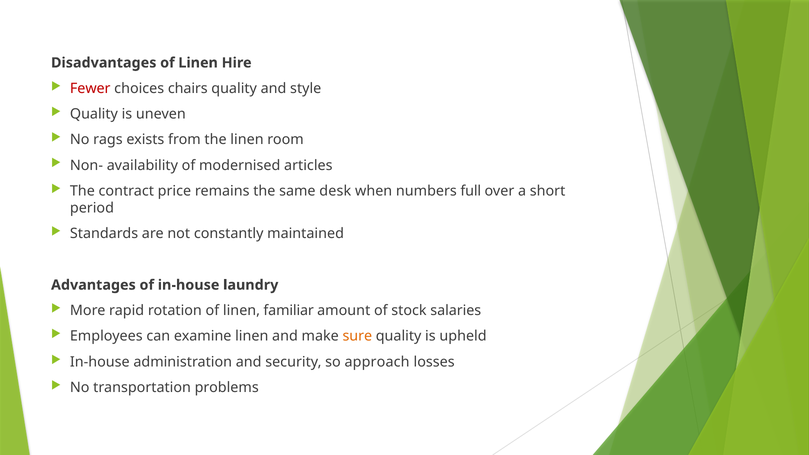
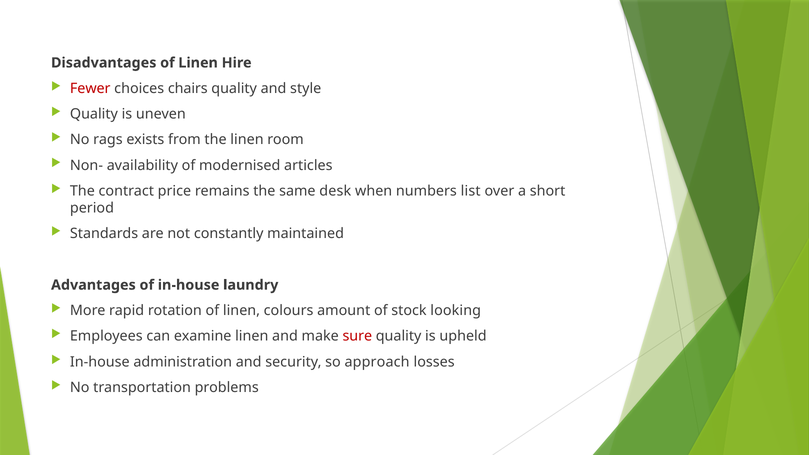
full: full -> list (471, 191)
familiar: familiar -> colours (289, 311)
salaries: salaries -> looking (456, 311)
sure colour: orange -> red (357, 336)
